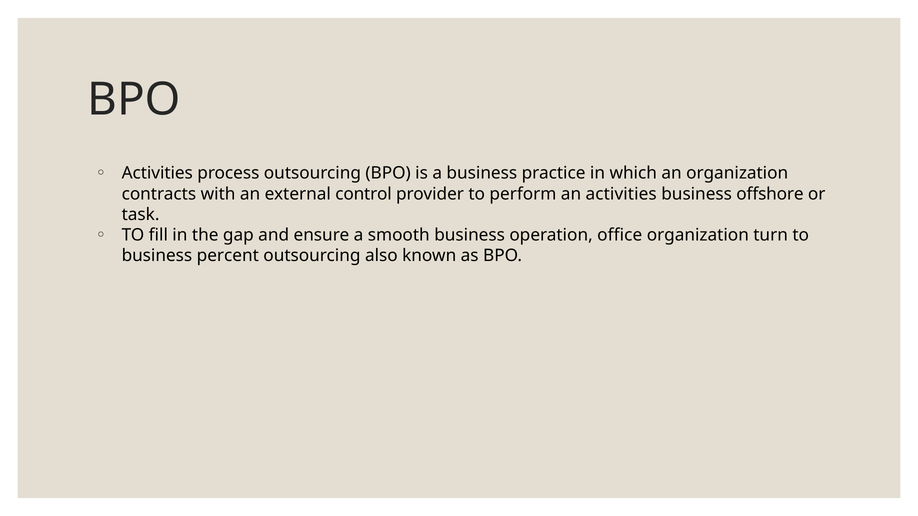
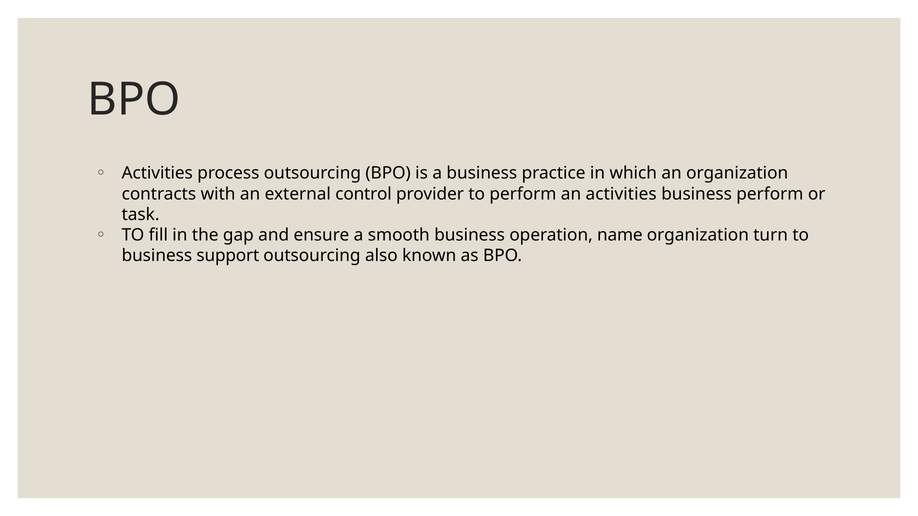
business offshore: offshore -> perform (770, 194)
office: office -> name (620, 235)
percent: percent -> support (228, 256)
